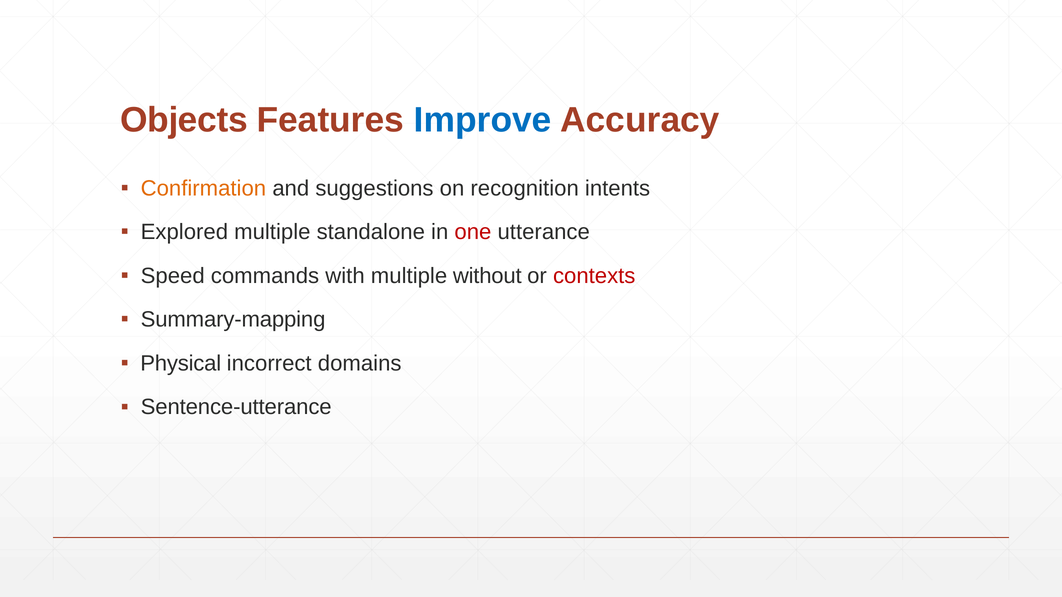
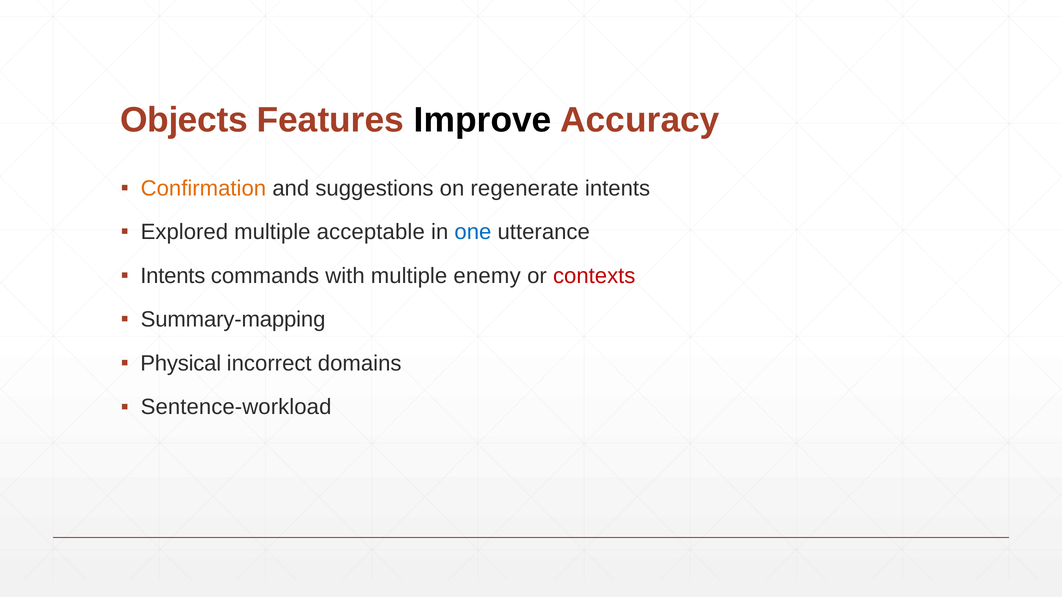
Improve colour: blue -> black (483, 120)
recognition: recognition -> regenerate (525, 188)
standalone: standalone -> acceptable (371, 232)
one colour: red -> blue (473, 232)
Speed: Speed -> Intents (173, 276)
without: without -> enemy (487, 276)
Sentence-utterance: Sentence-utterance -> Sentence-workload (236, 407)
